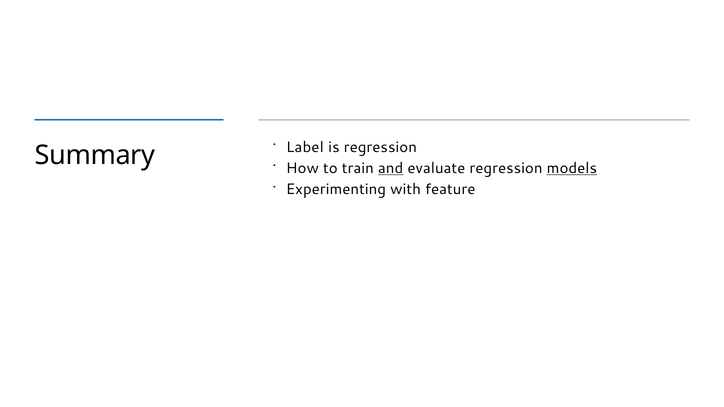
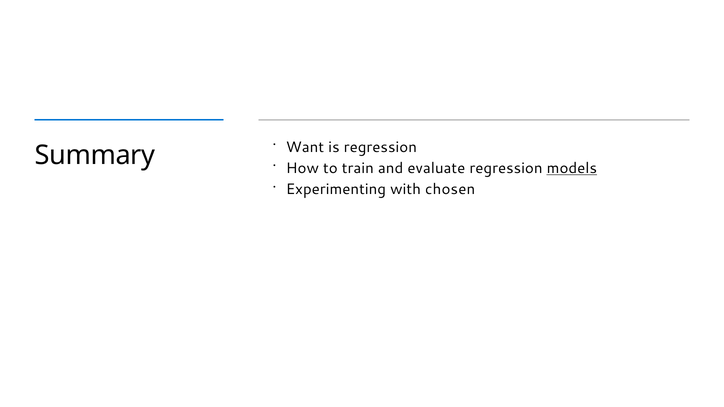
Label: Label -> Want (305, 147)
and underline: present -> none (391, 168)
feature: feature -> chosen (450, 190)
